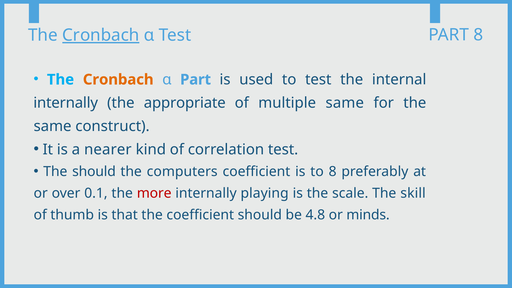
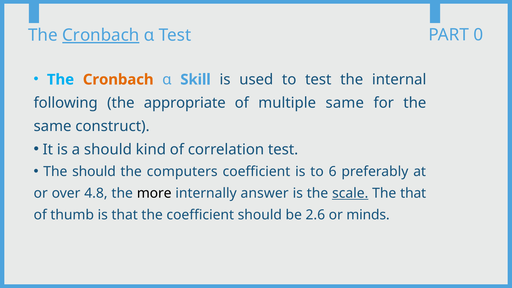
PART 8: 8 -> 0 (478, 35)
α Part: Part -> Skill (196, 80)
internally: internally -> following (66, 103)
a nearer: nearer -> should (108, 149)
to 8: 8 -> 6 (333, 172)
0.1: 0.1 -> 4.8 (96, 193)
more colour: red -> black (154, 193)
playing: playing -> answer (265, 193)
scale underline: none -> present (350, 193)
The skill: skill -> that (413, 193)
4.8: 4.8 -> 2.6 (315, 215)
